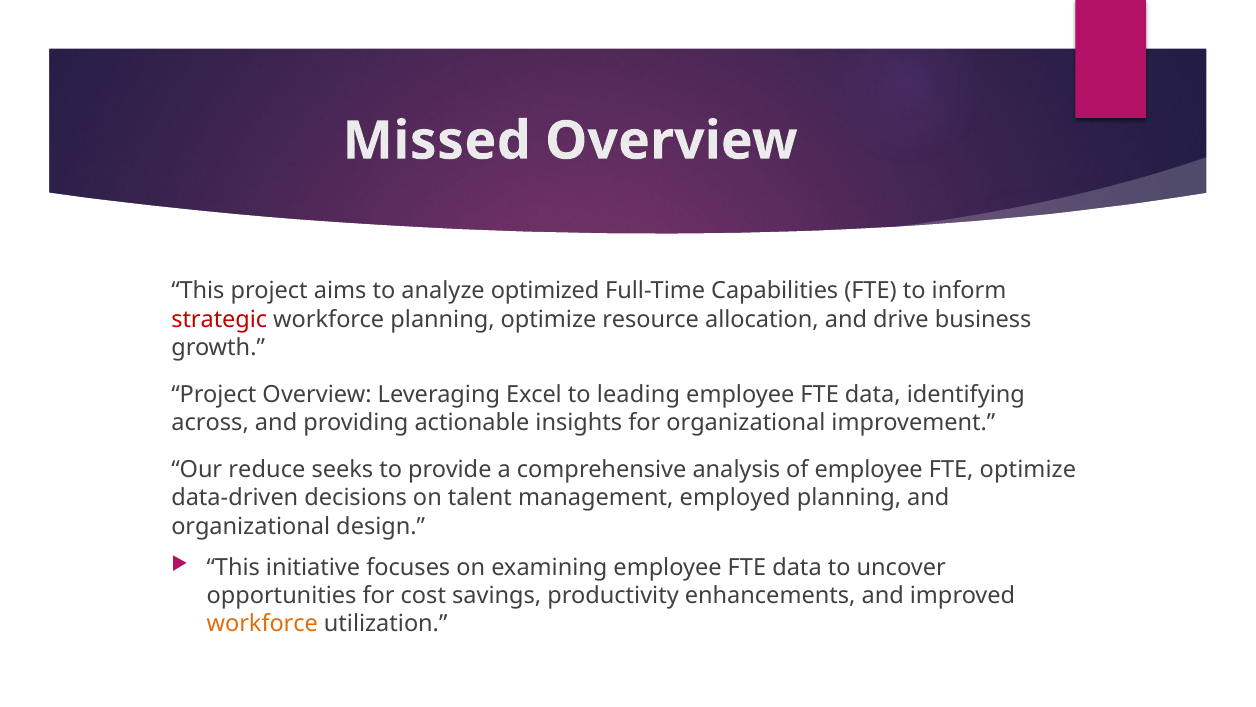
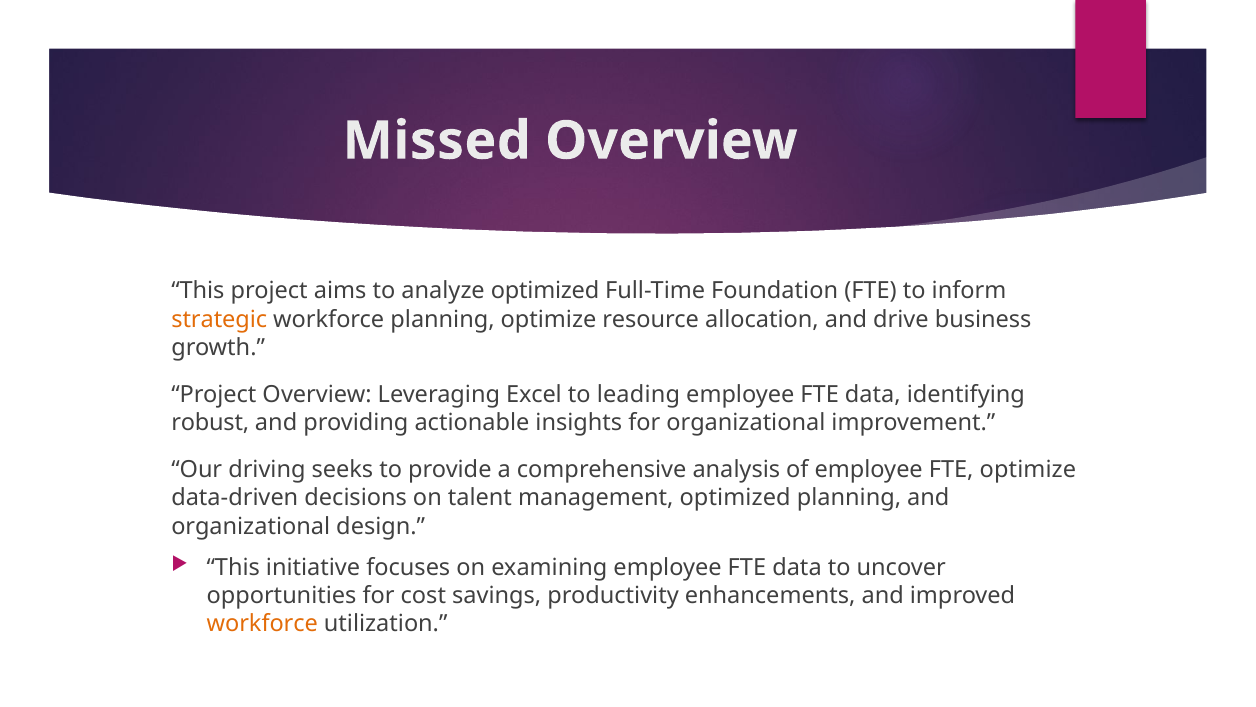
Capabilities: Capabilities -> Foundation (775, 291)
strategic colour: red -> orange (219, 319)
across: across -> robust (210, 423)
reduce: reduce -> driving (267, 469)
management employed: employed -> optimized (735, 498)
